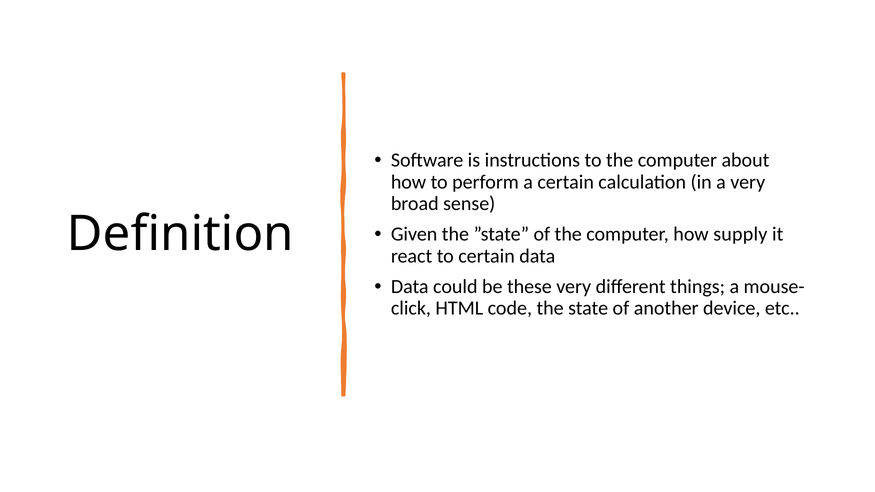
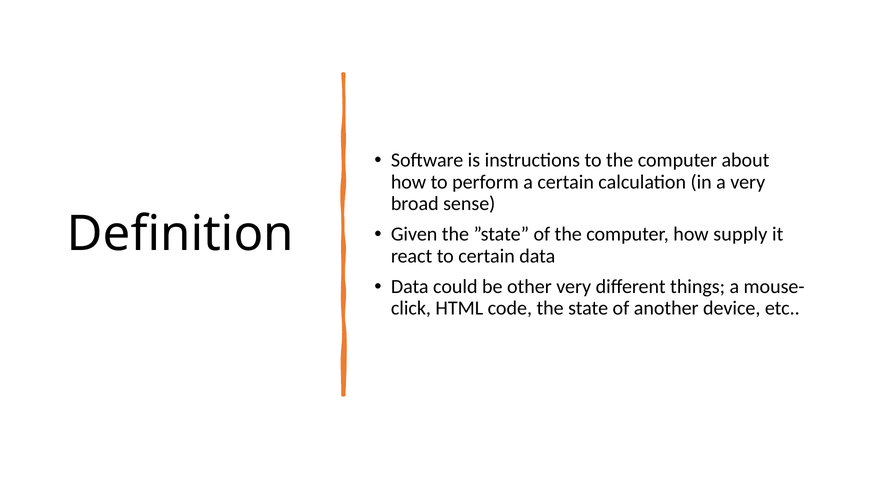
these: these -> other (529, 287)
